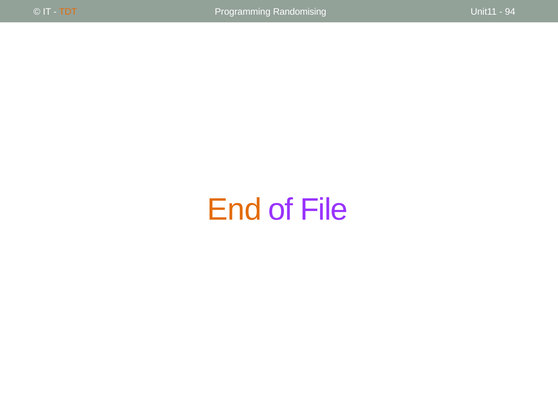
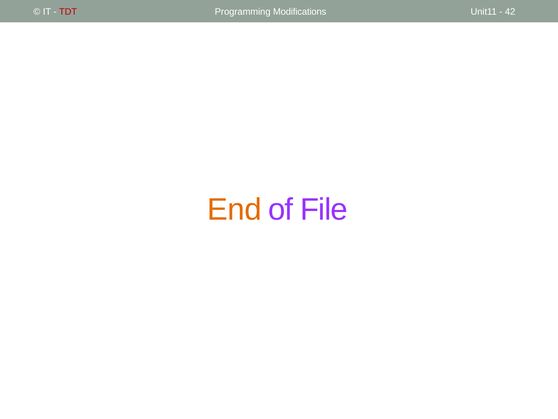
TDT colour: orange -> red (68, 12)
Randomising: Randomising -> Modifications (300, 12)
94: 94 -> 42 (510, 12)
